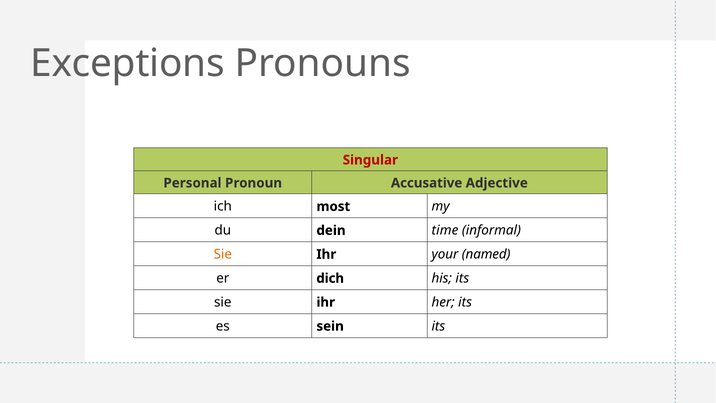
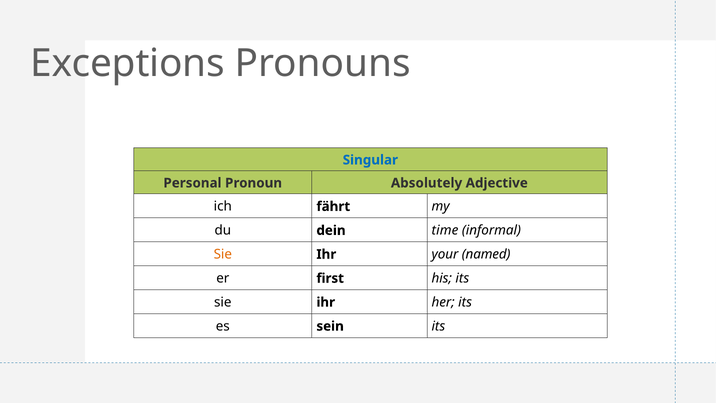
Singular colour: red -> blue (370, 160)
Accusative: Accusative -> Absolutely (427, 183)
most: most -> fährt (333, 206)
dich: dich -> first (330, 278)
